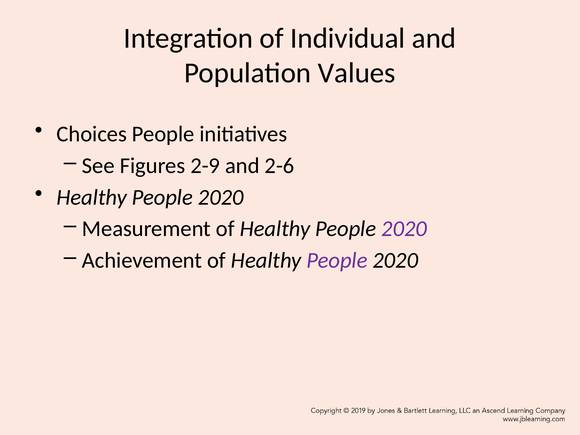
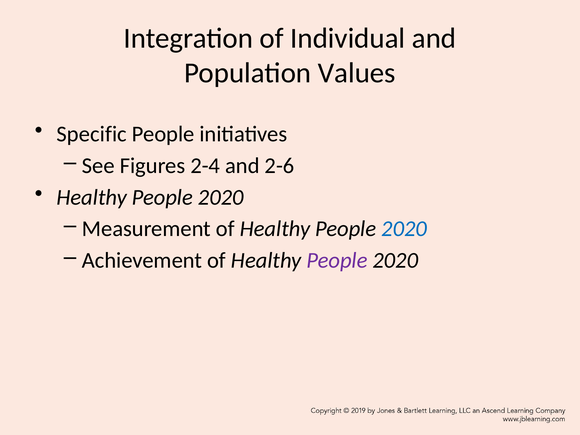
Choices: Choices -> Specific (92, 134)
2-9: 2-9 -> 2-4 (205, 166)
2020 colour: purple -> blue (404, 229)
